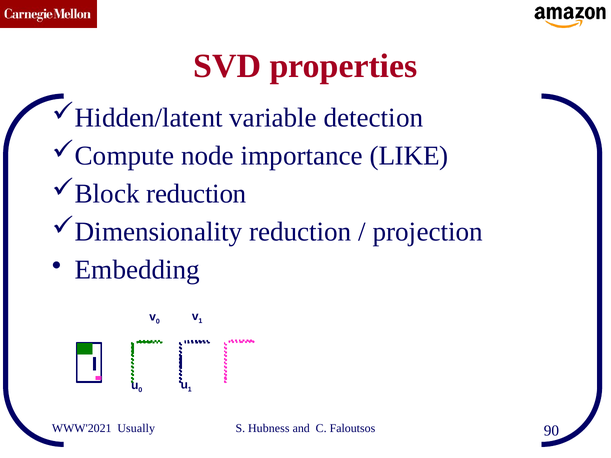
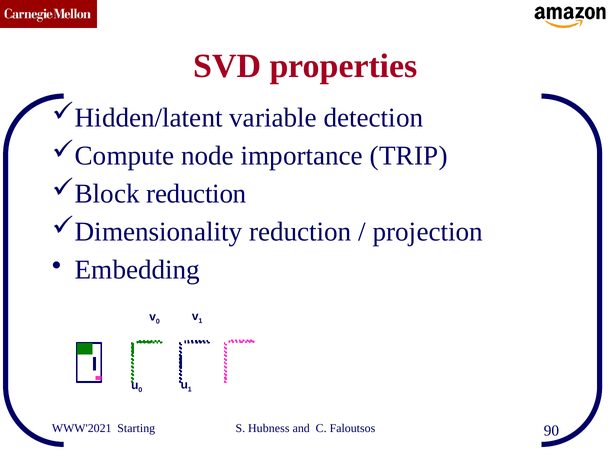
LIKE: LIKE -> TRIP (409, 156)
Usually: Usually -> Starting (136, 429)
